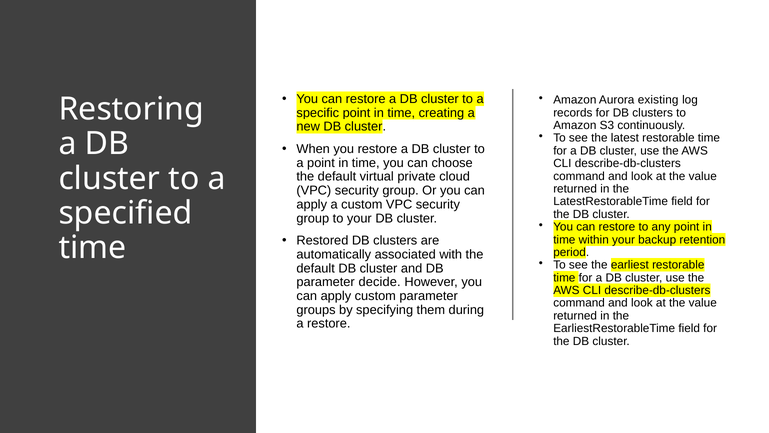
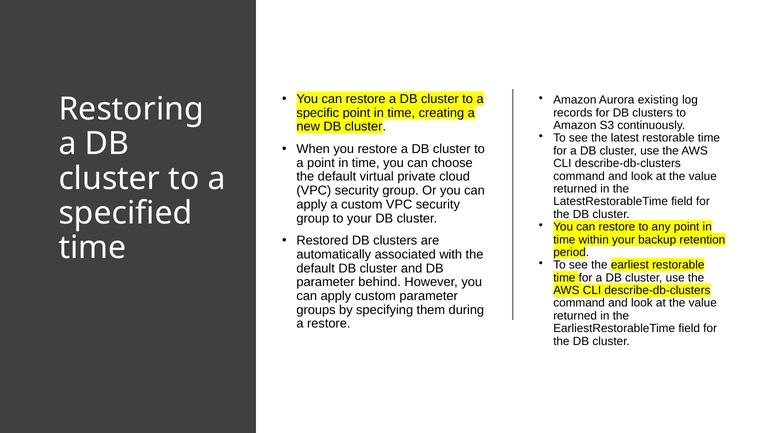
decide: decide -> behind (380, 282)
